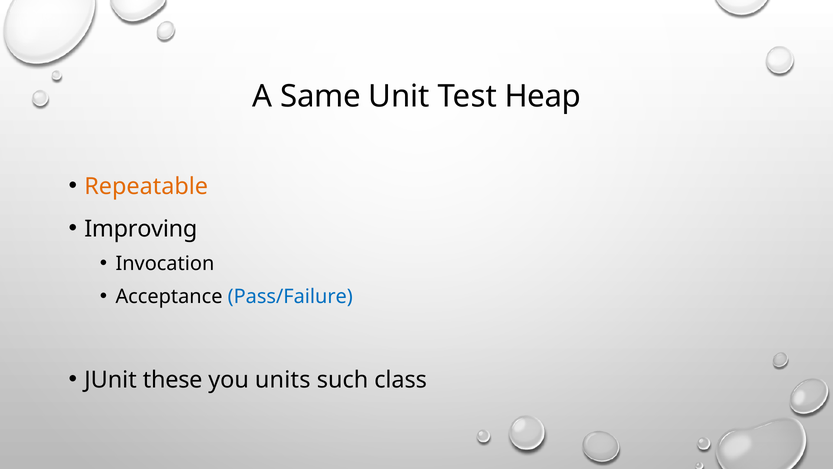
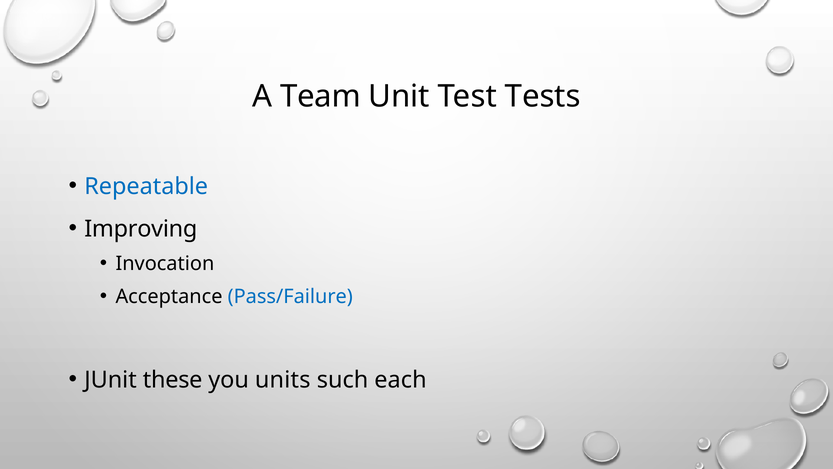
Same: Same -> Team (320, 97)
Heap: Heap -> Tests (543, 97)
Repeatable colour: orange -> blue (146, 186)
class: class -> each (400, 380)
